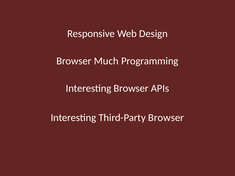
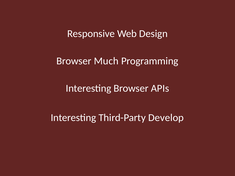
Third-Party Browser: Browser -> Develop (166, 118)
